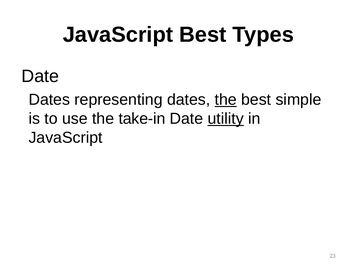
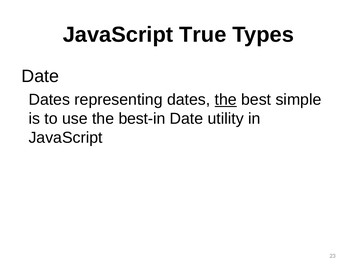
JavaScript Best: Best -> True (203, 35)
take-in: take-in -> best-in (142, 119)
utility underline: present -> none (226, 119)
